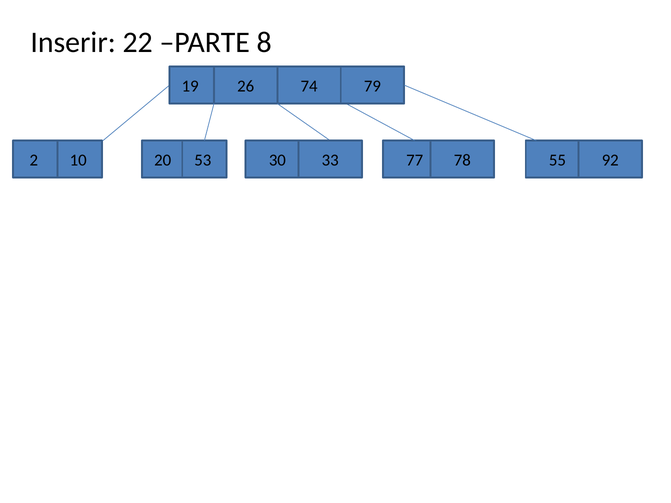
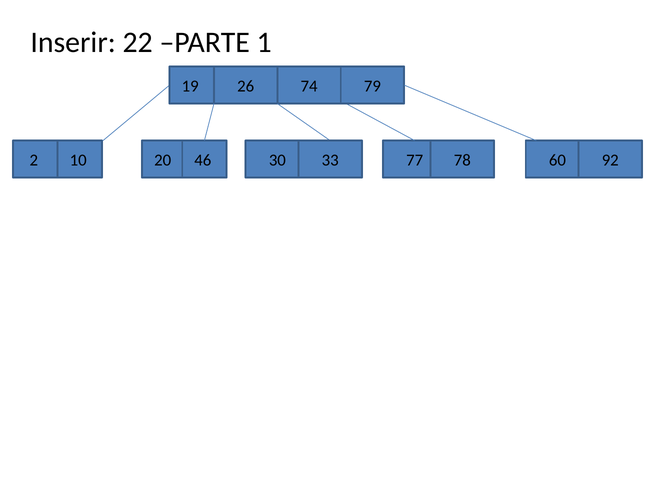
8: 8 -> 1 (264, 42)
53: 53 -> 46 (203, 160)
55: 55 -> 60 (557, 160)
